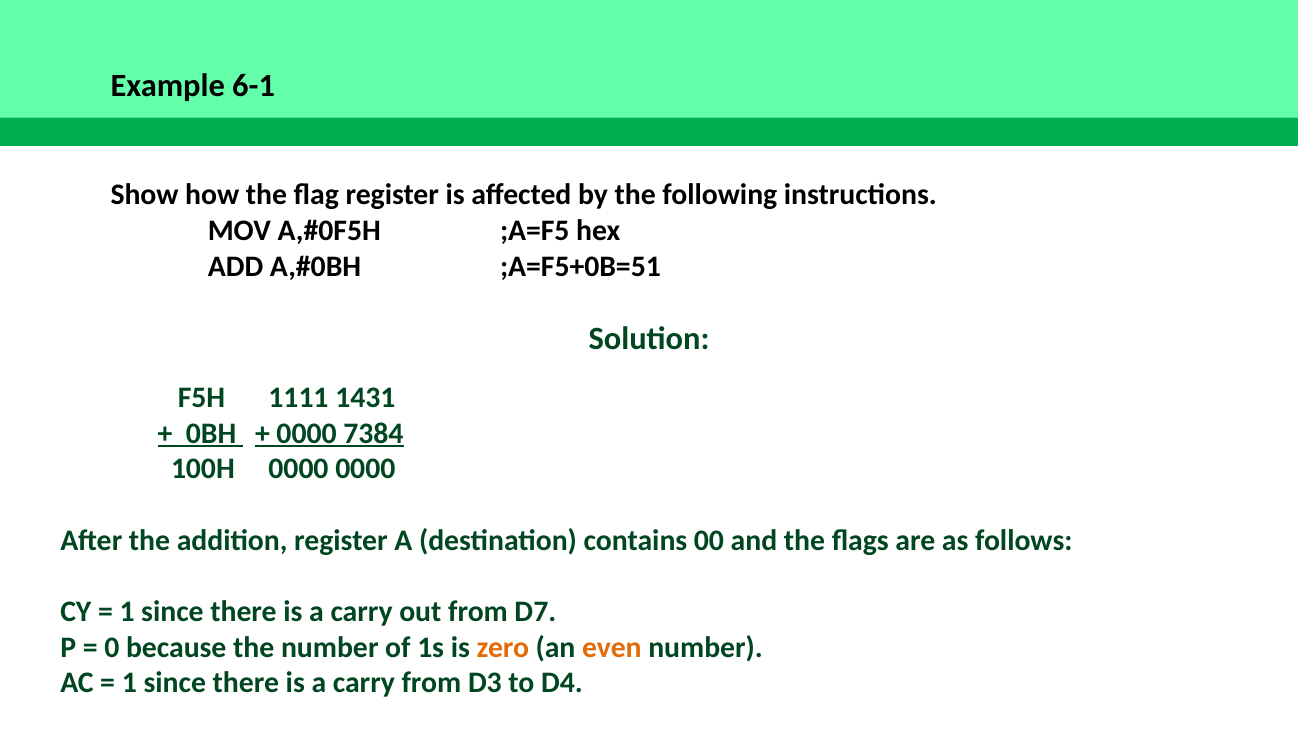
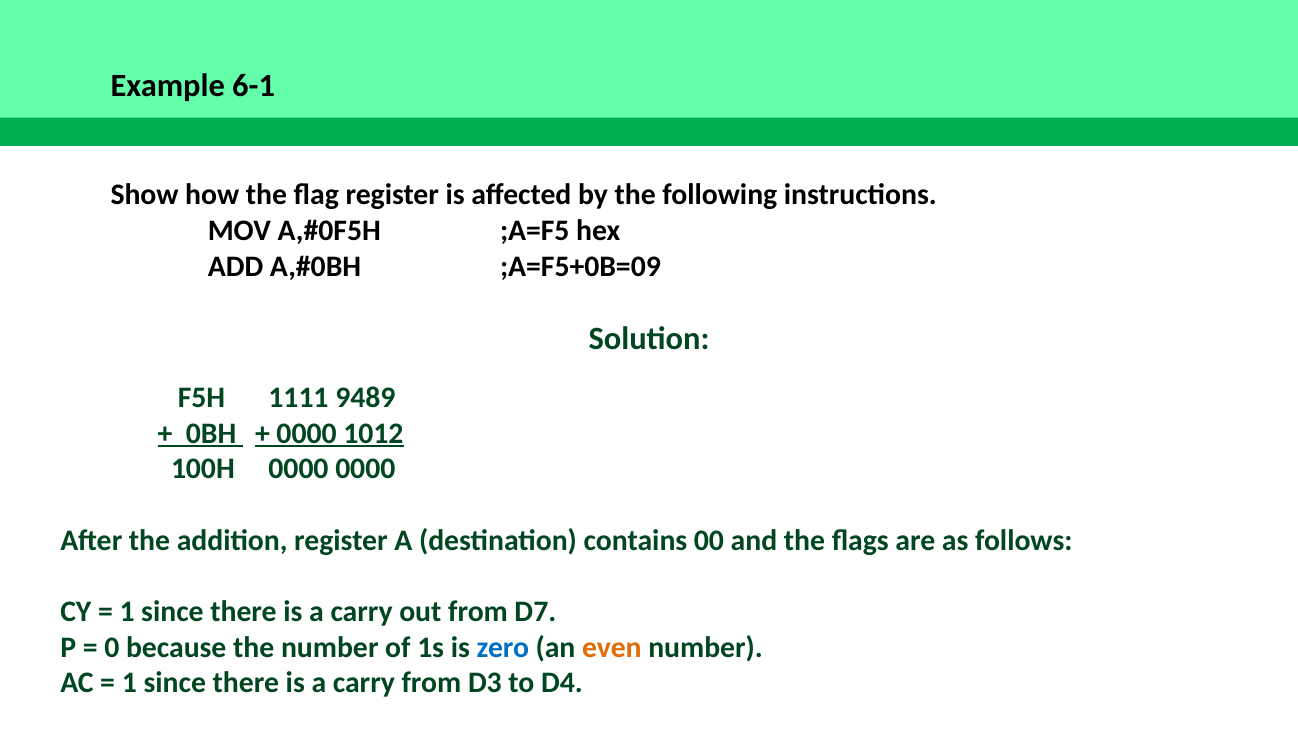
;A=F5+0B=51: ;A=F5+0B=51 -> ;A=F5+0B=09 (580, 266)
1431: 1431 -> 9489 (365, 398)
7384: 7384 -> 1012 (373, 433)
zero colour: orange -> blue (503, 647)
